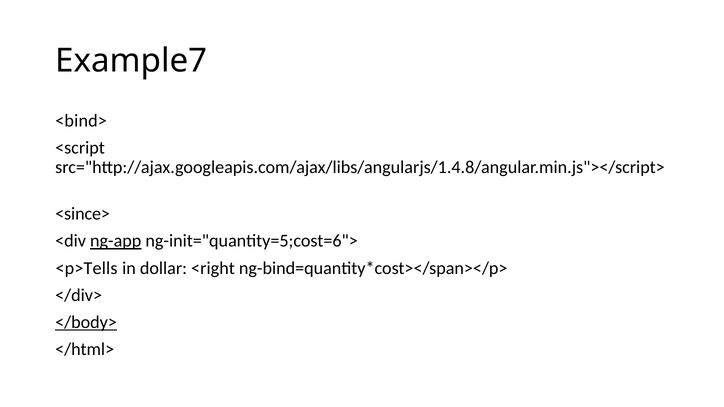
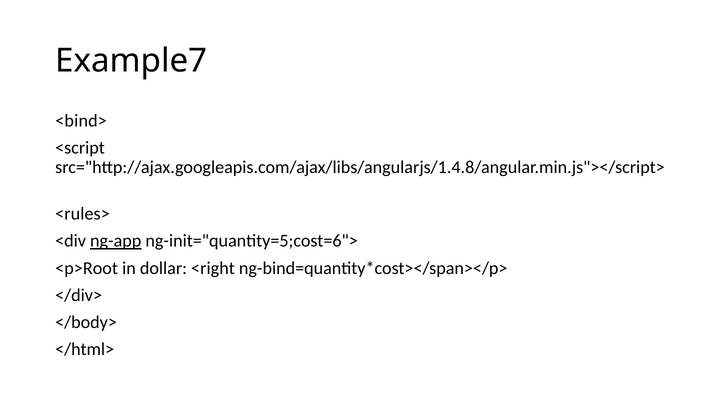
<since>: <since> -> <rules> (83, 214)
<p>Tells: <p>Tells -> <p>Root (87, 268)
</body> underline: present -> none (86, 322)
